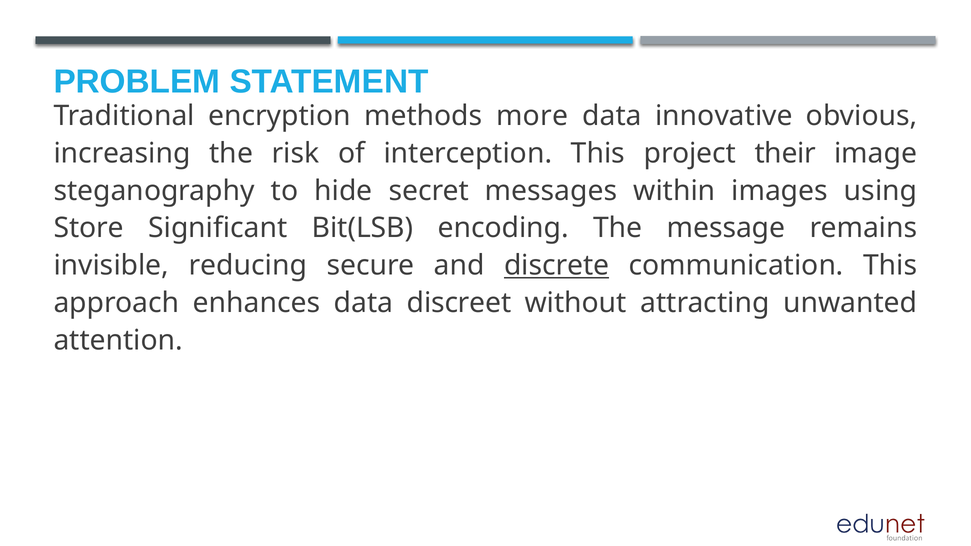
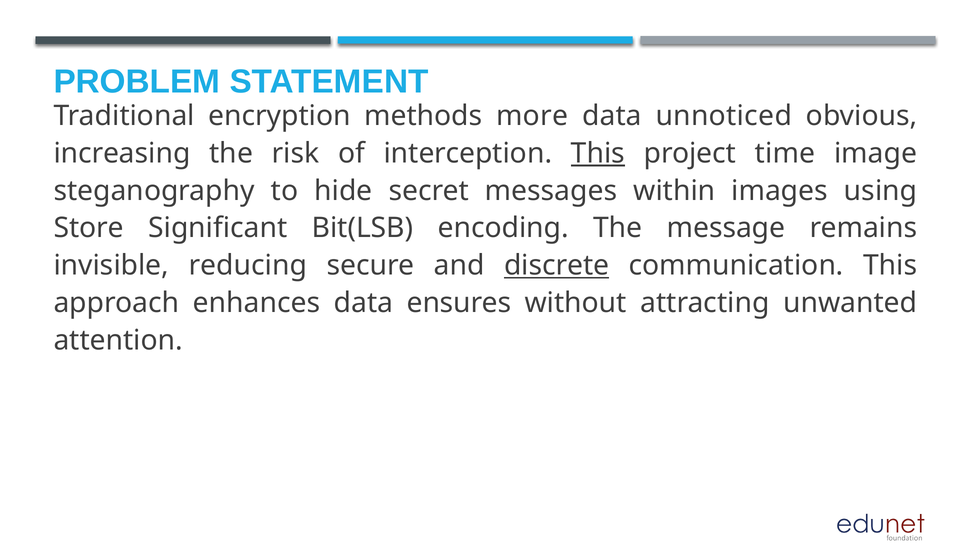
innovative: innovative -> unnoticed (724, 116)
This underline: none -> present (598, 153)
their: their -> time (785, 153)
discreet: discreet -> ensures (459, 303)
